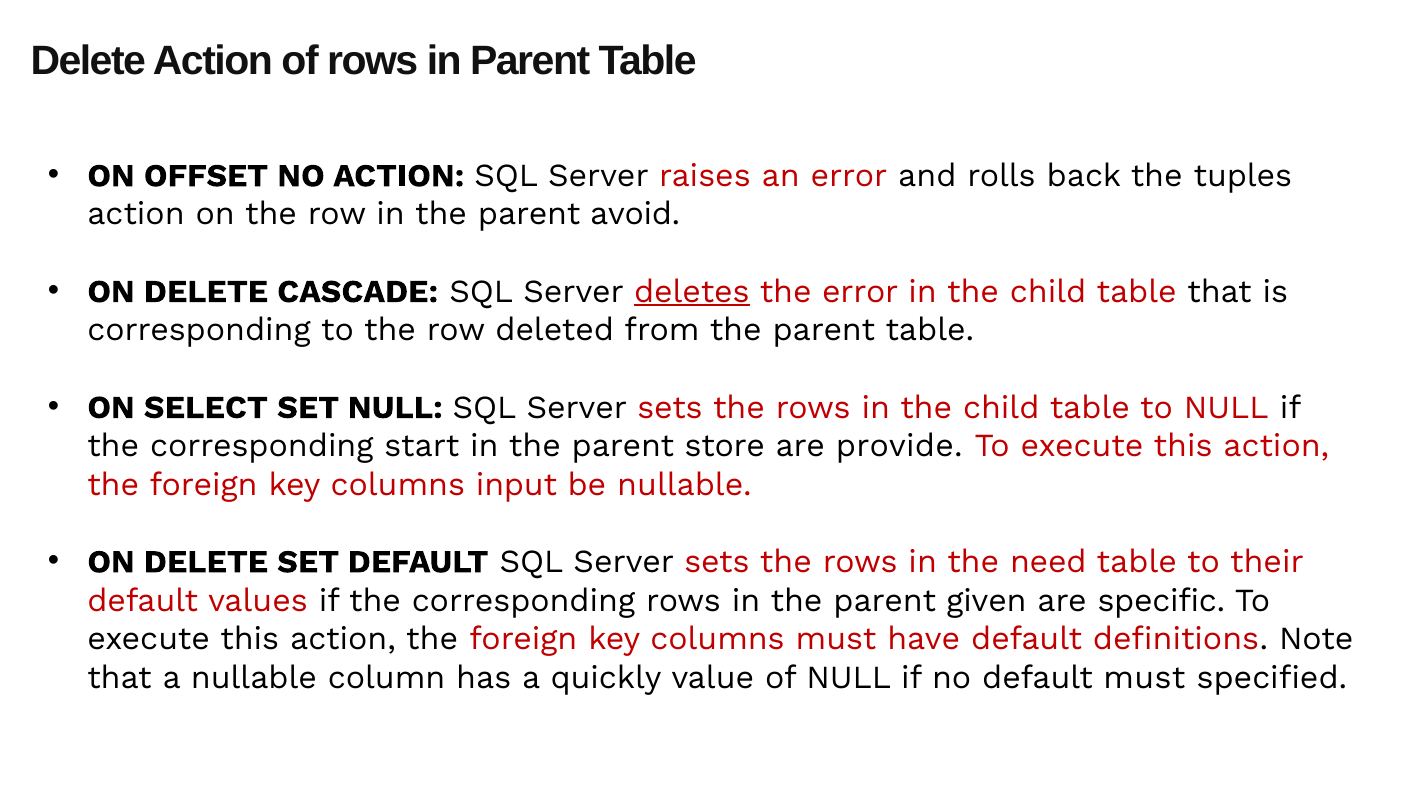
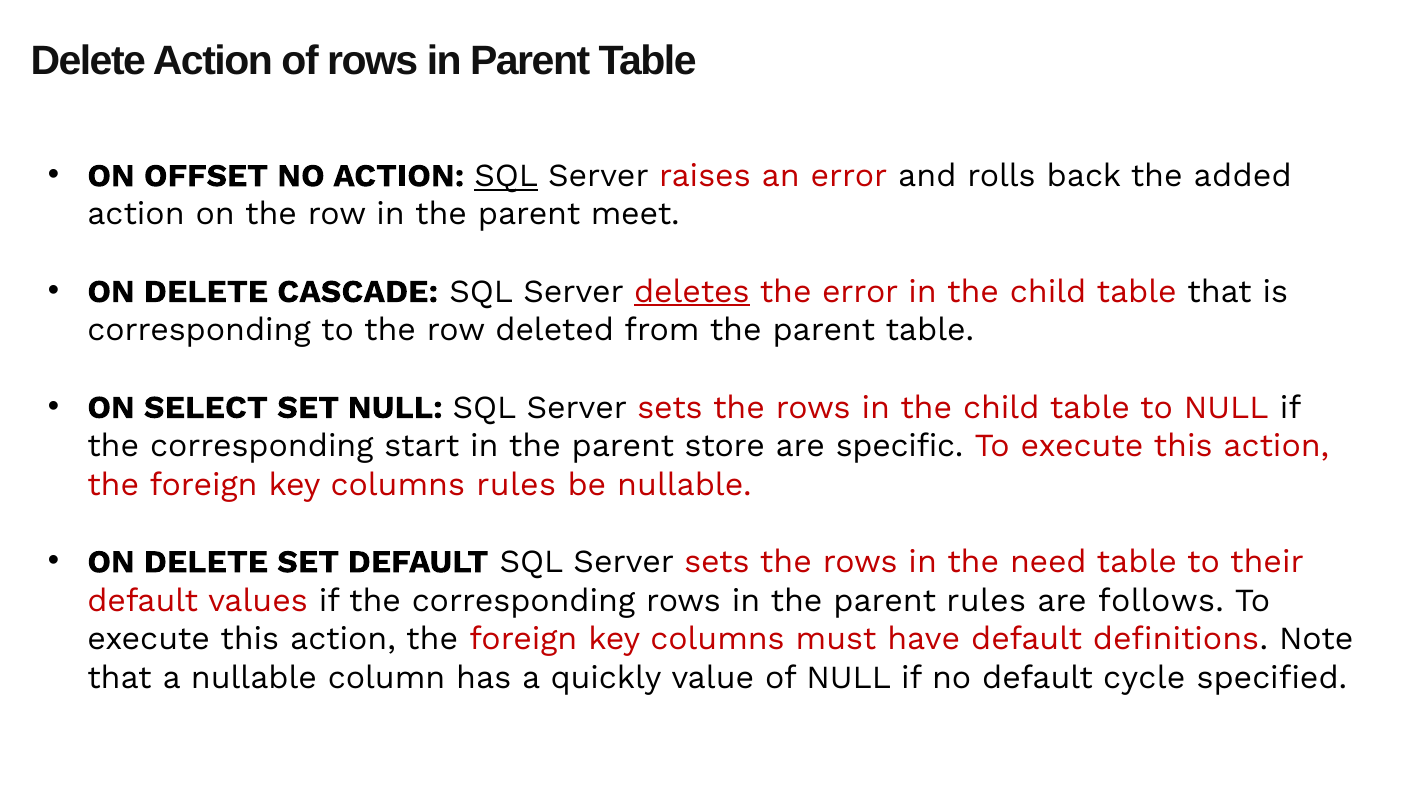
SQL underline: none -> present (506, 176)
tuples: tuples -> added (1243, 176)
avoid: avoid -> meet (635, 214)
provide: provide -> specific (900, 446)
columns input: input -> rules (516, 485)
parent given: given -> rules (986, 601)
specific: specific -> follows (1161, 601)
default must: must -> cycle (1144, 678)
